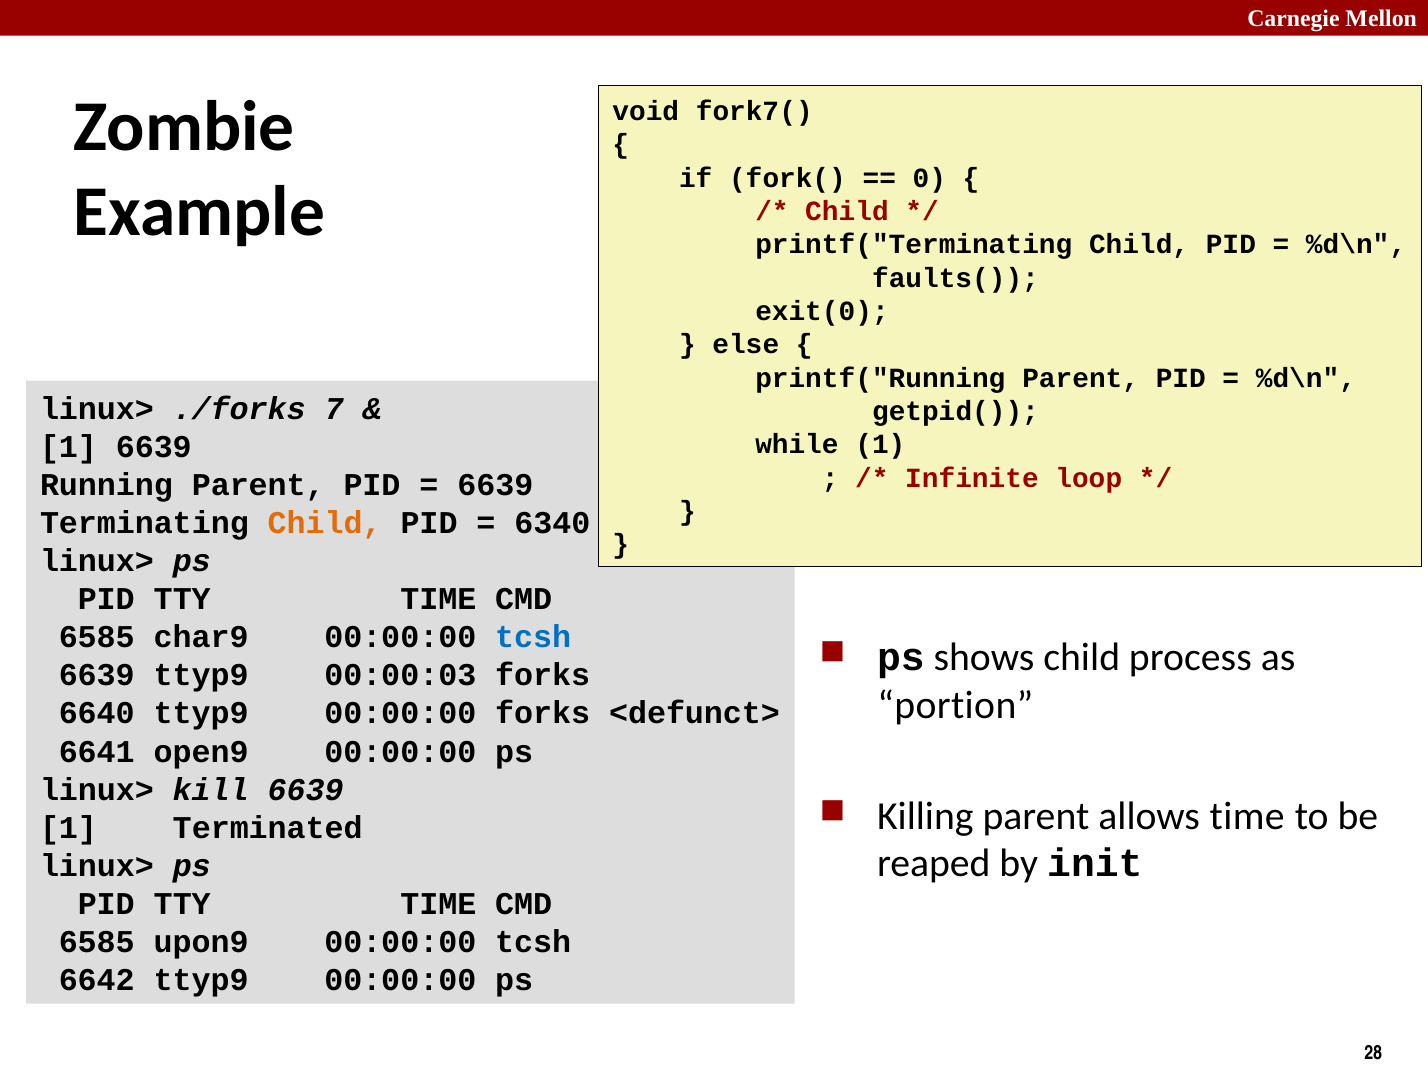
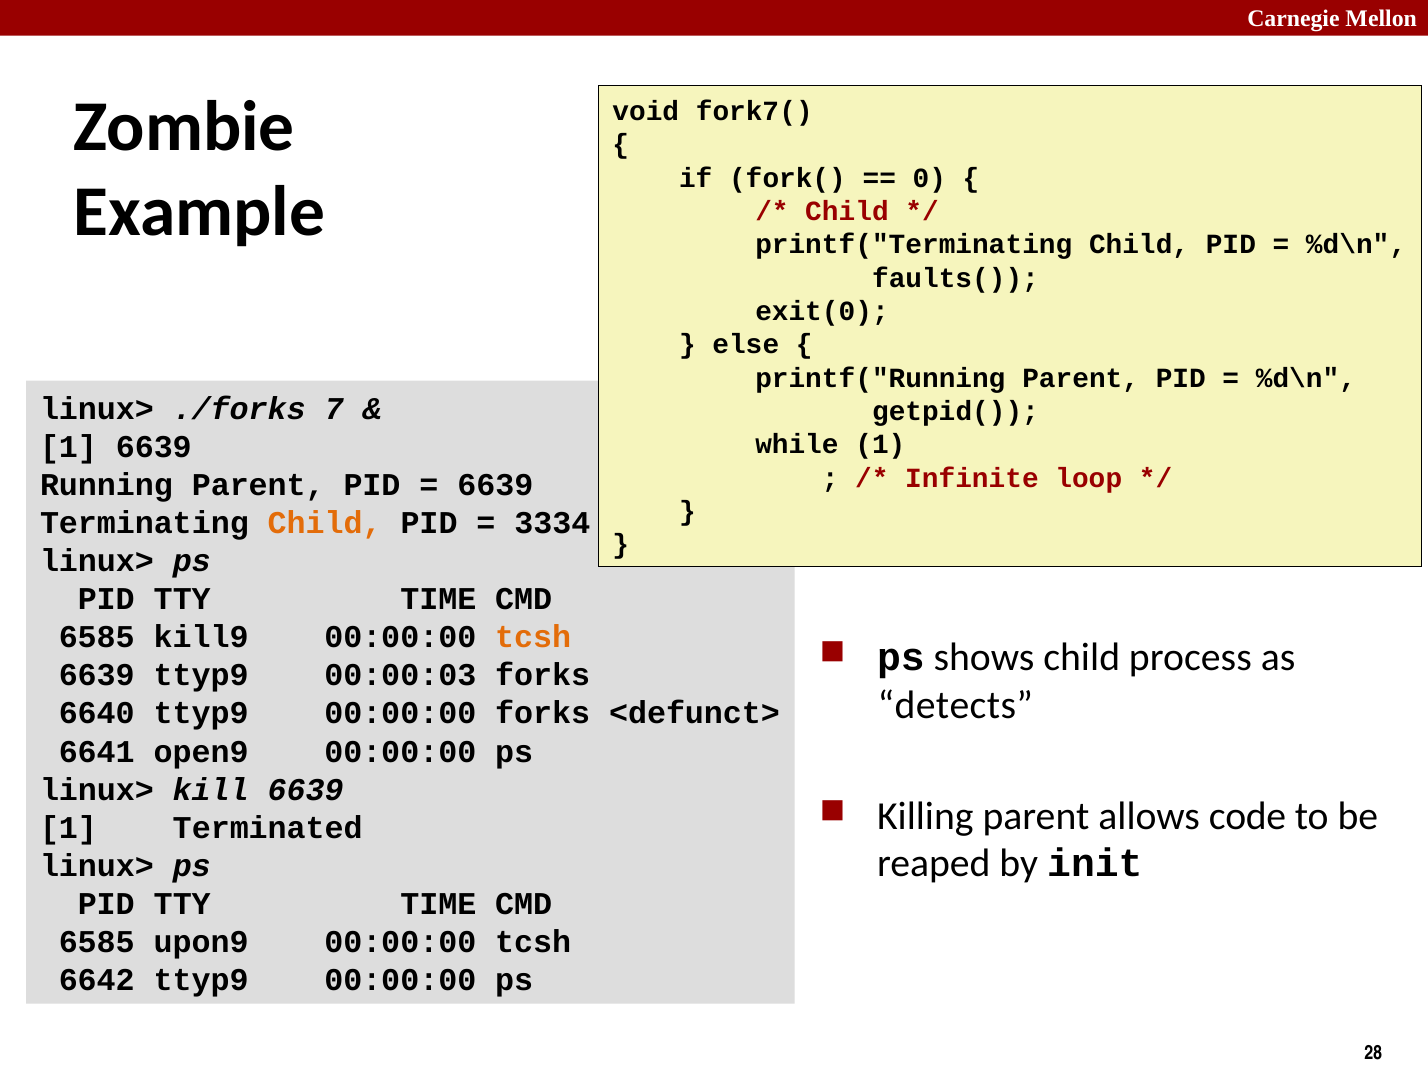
6340: 6340 -> 3334 (552, 523)
char9: char9 -> kill9 (201, 637)
tcsh colour: blue -> orange (533, 637)
portion: portion -> detects (955, 705)
allows time: time -> code (1247, 816)
